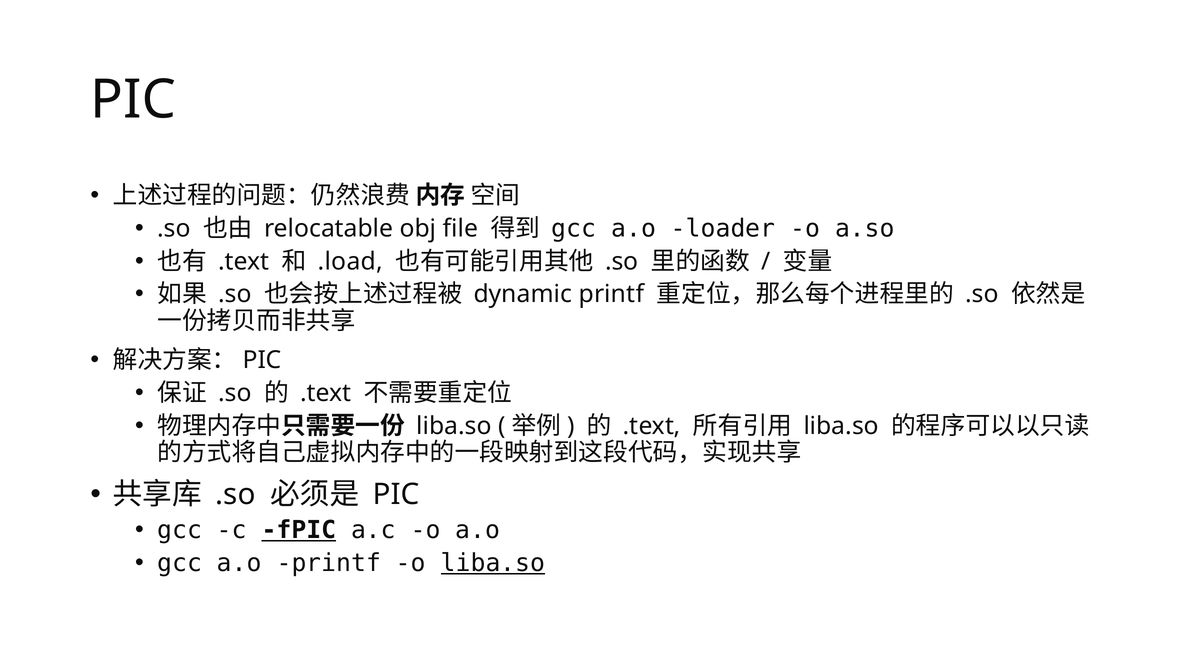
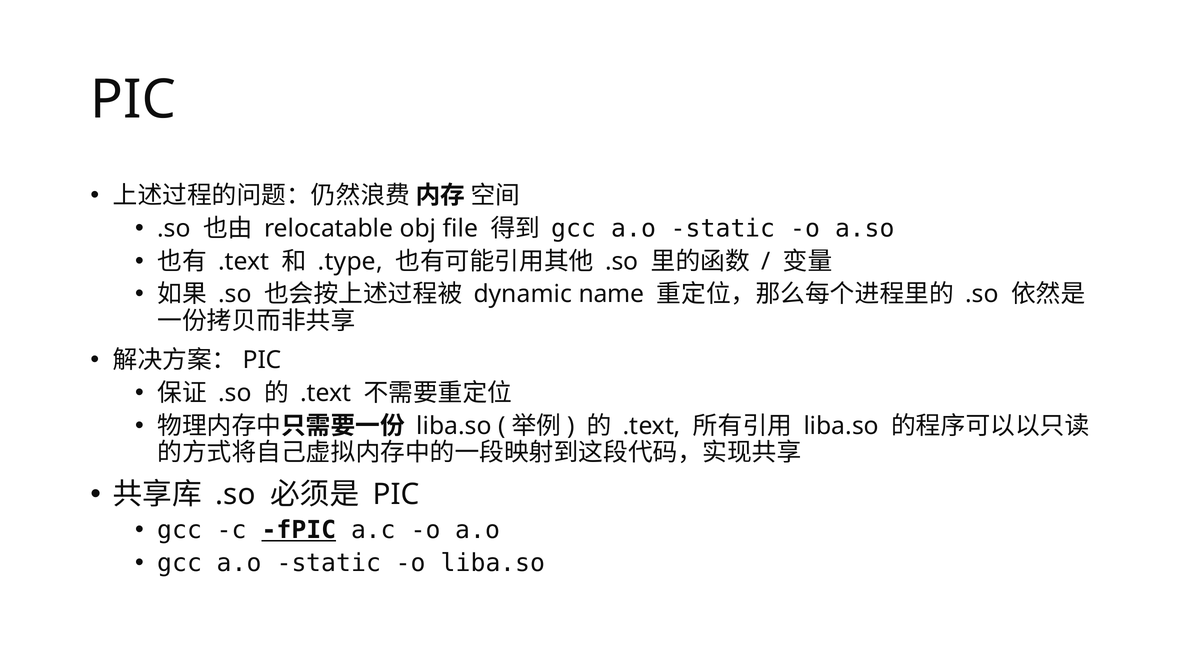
loader: loader -> static (723, 228)
.load: .load -> .type (350, 261)
dynamic printf: printf -> name (611, 294)
printf: printf -> static (329, 563)
liba.so underline: present -> none (493, 563)
